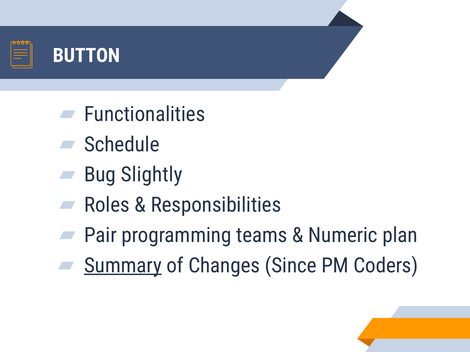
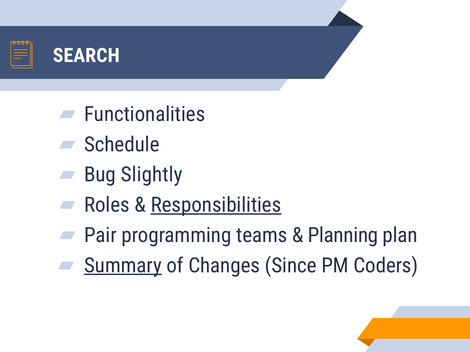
BUTTON: BUTTON -> SEARCH (86, 56)
Responsibilities underline: none -> present (216, 205)
Numeric: Numeric -> Planning (343, 236)
